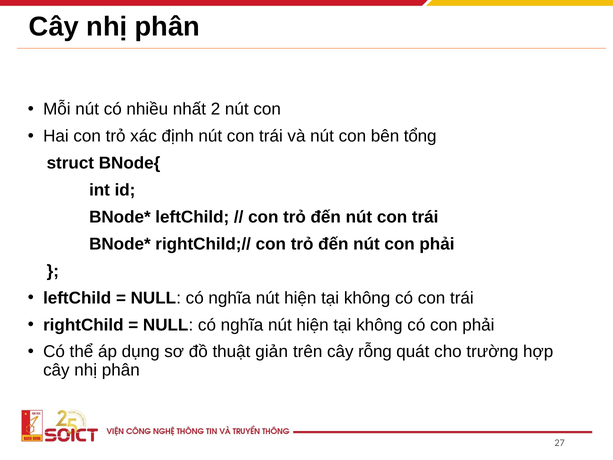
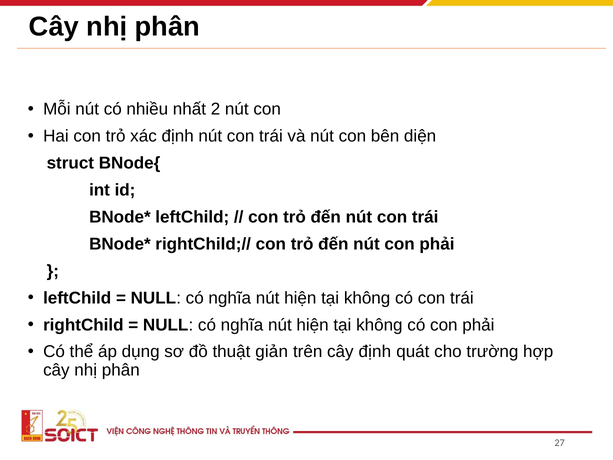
tổng: tổng -> diện (420, 136)
cây rỗng: rỗng -> định (375, 352)
